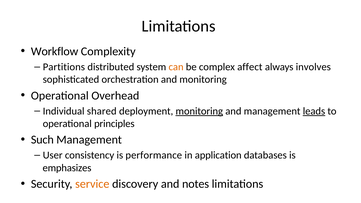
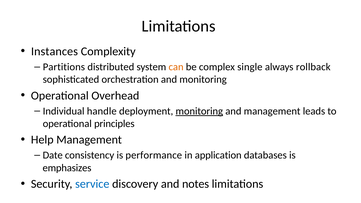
Workflow: Workflow -> Instances (54, 51)
affect: affect -> single (250, 67)
involves: involves -> rollback (313, 67)
shared: shared -> handle (102, 111)
leads underline: present -> none (314, 111)
Such: Such -> Help (42, 140)
User: User -> Date (53, 155)
service colour: orange -> blue (92, 184)
